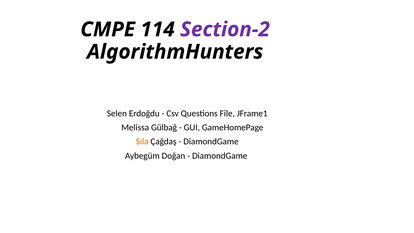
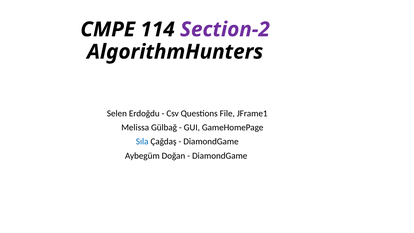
Sıla colour: orange -> blue (142, 142)
